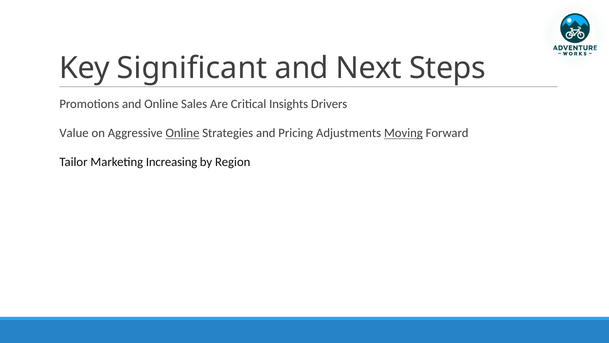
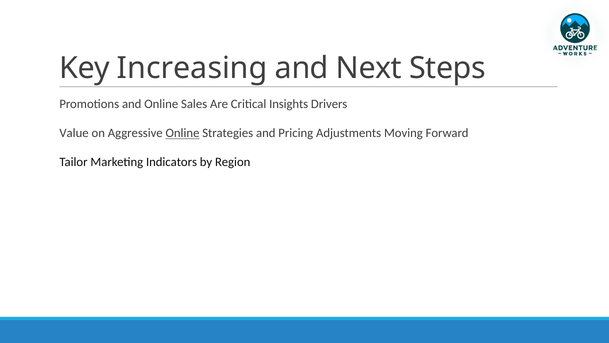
Significant: Significant -> Increasing (192, 68)
Moving underline: present -> none (403, 133)
Increasing: Increasing -> Indicators (172, 162)
